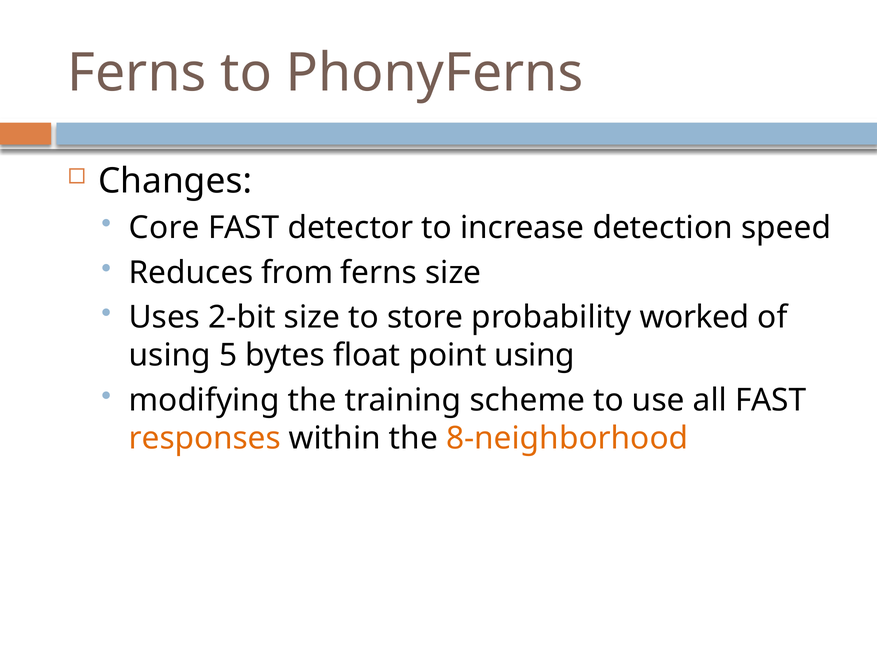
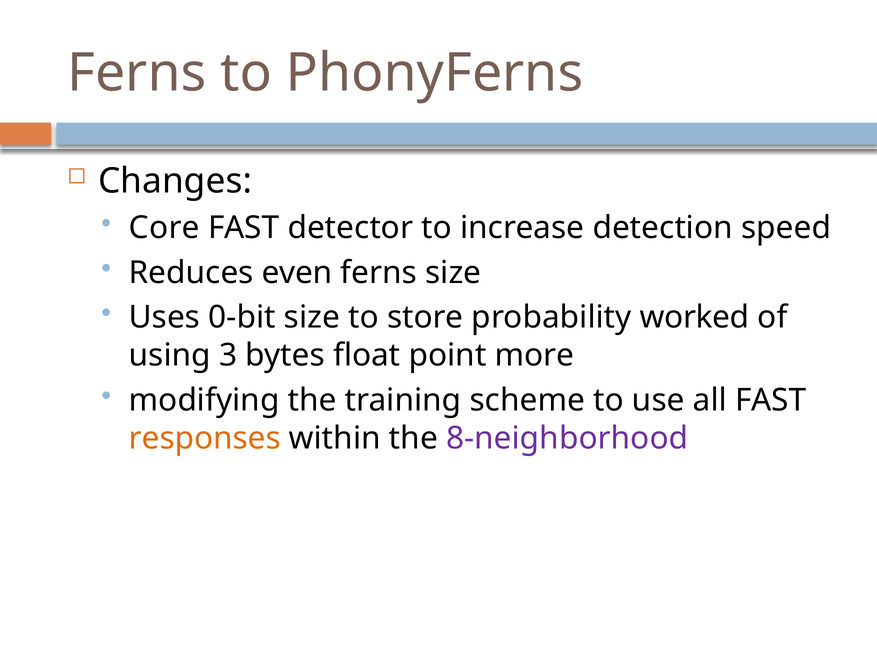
from: from -> even (297, 273)
2-bit: 2-bit -> 0-bit (242, 318)
5: 5 -> 3 (228, 356)
point using: using -> more (534, 356)
8-neighborhood colour: orange -> purple (567, 439)
